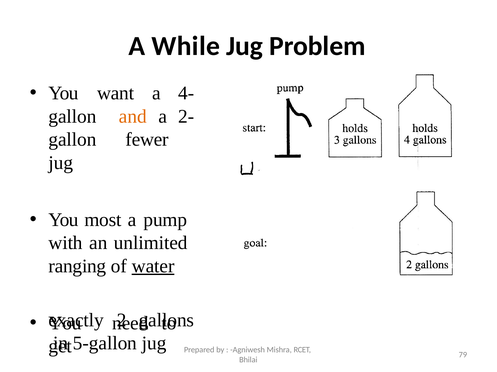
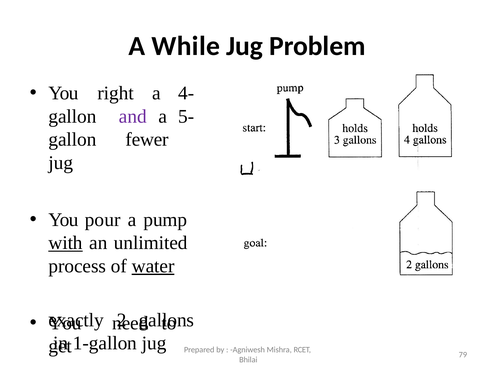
want: want -> right (116, 93)
and colour: orange -> purple (133, 117)
2-: 2- -> 5- (186, 117)
most: most -> pour (103, 220)
with underline: none -> present (66, 243)
ranging: ranging -> process (77, 267)
5-gallon: 5-gallon -> 1-gallon (105, 344)
